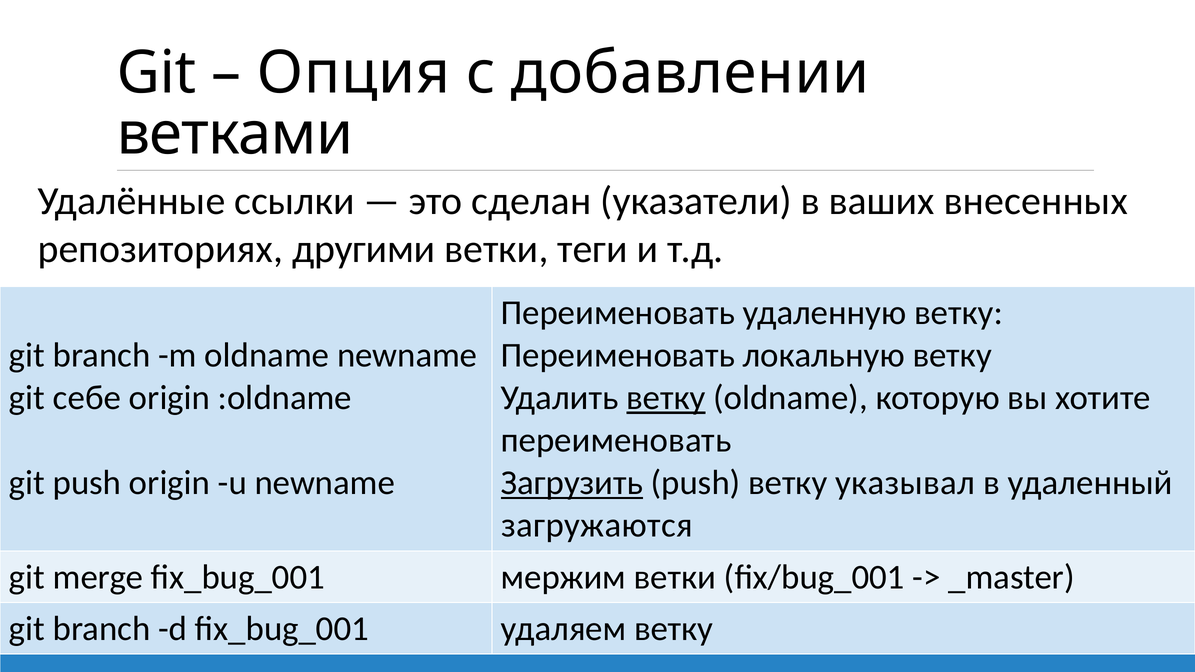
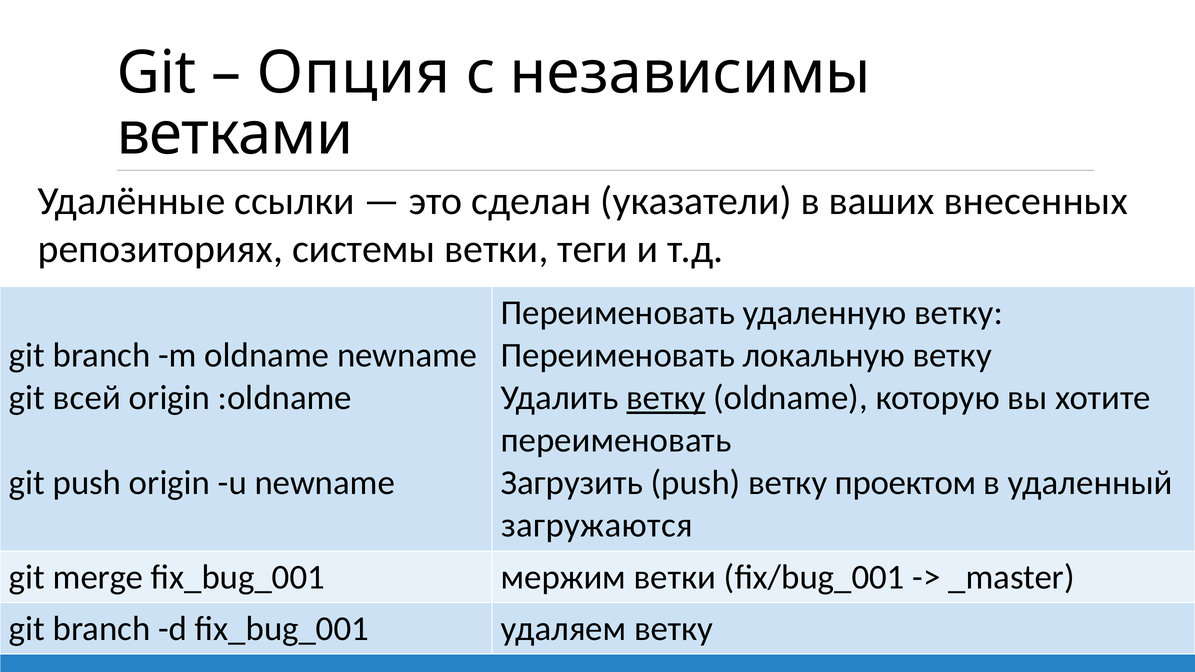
добавлении: добавлении -> независимы (690, 73)
другими: другими -> системы (364, 249)
себе: себе -> всей (87, 398)
Загрузить underline: present -> none (572, 483)
указывал: указывал -> проектом (906, 483)
